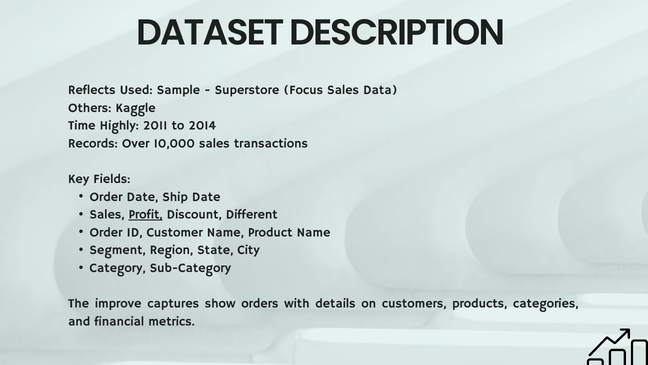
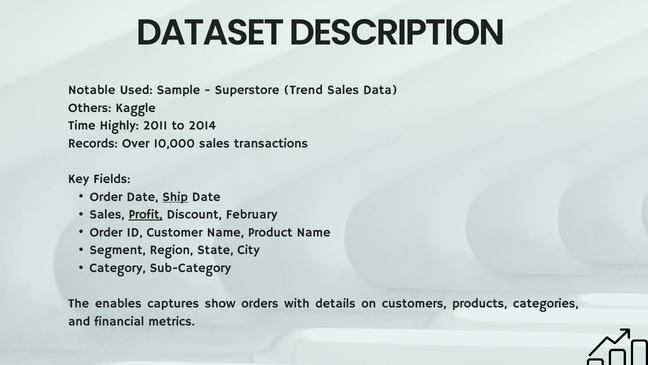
Reflects: Reflects -> Notable (92, 90)
Focus: Focus -> Trend (303, 90)
Ship underline: none -> present (175, 197)
Different: Different -> February (252, 214)
improve: improve -> enables (118, 303)
